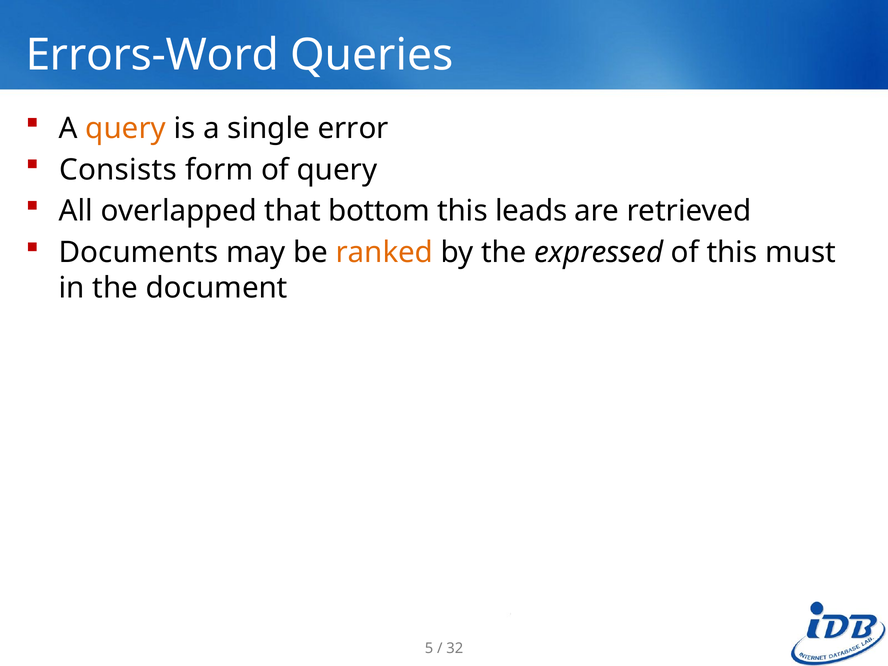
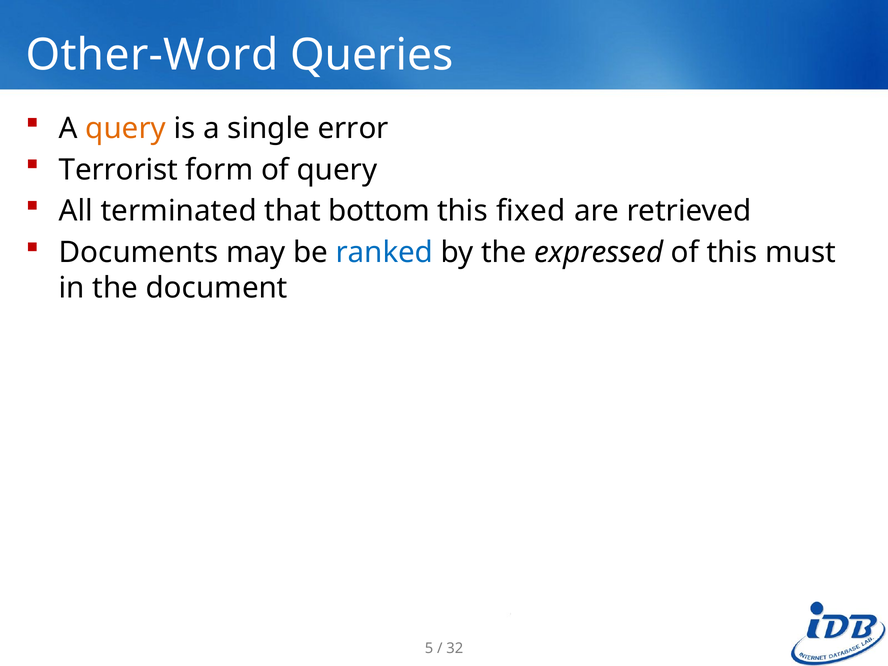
Errors-Word: Errors-Word -> Other-Word (152, 55)
Consists: Consists -> Terrorist (118, 170)
overlapped: overlapped -> terminated (179, 211)
leads: leads -> fixed (531, 211)
ranked colour: orange -> blue (384, 253)
